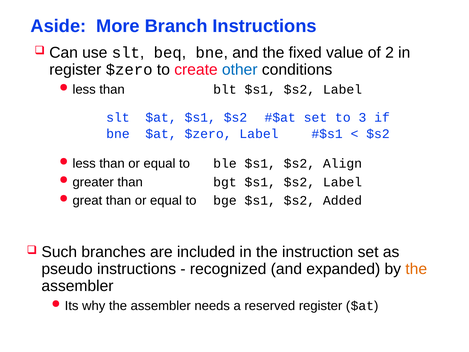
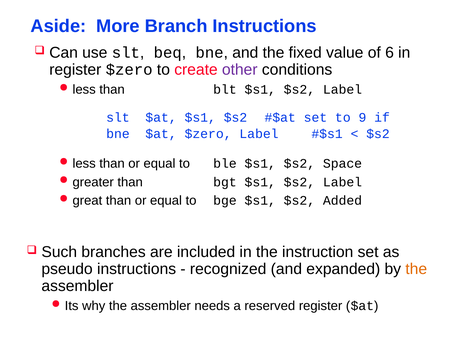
2: 2 -> 6 (390, 53)
other colour: blue -> purple (240, 70)
3: 3 -> 9 (362, 118)
Align: Align -> Space (343, 164)
